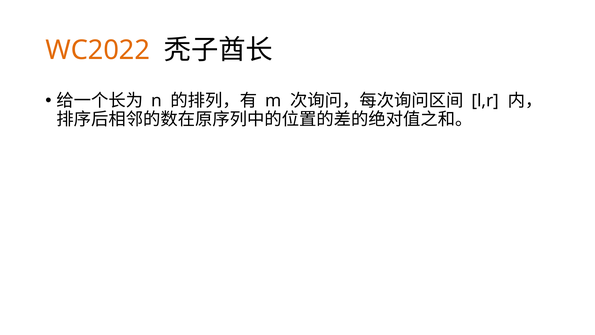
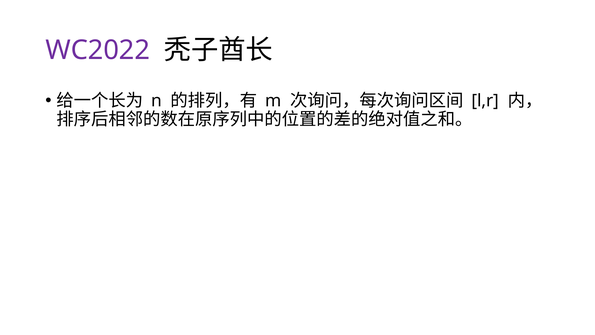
WC2022 colour: orange -> purple (98, 50)
